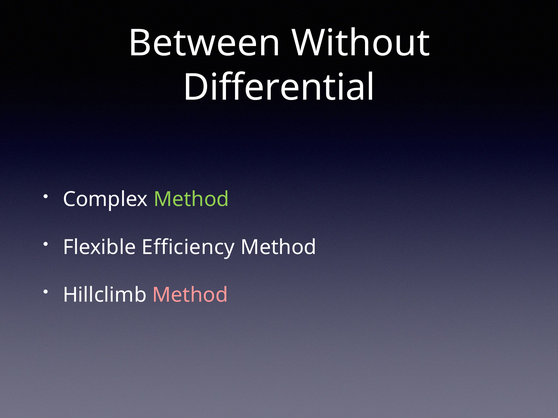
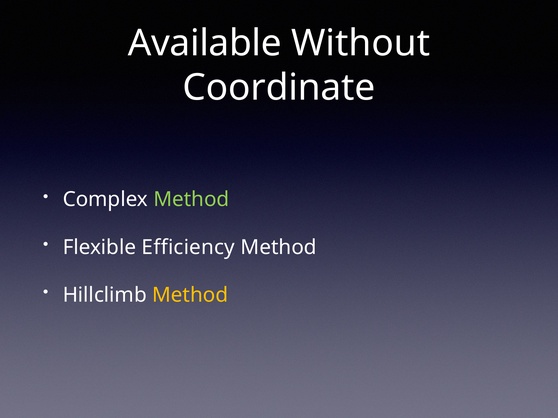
Between: Between -> Available (205, 43)
Differential: Differential -> Coordinate (279, 88)
Method colour: pink -> yellow (190, 295)
